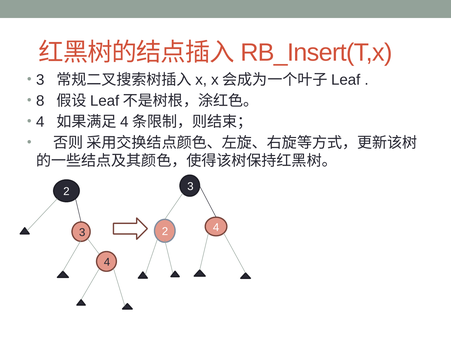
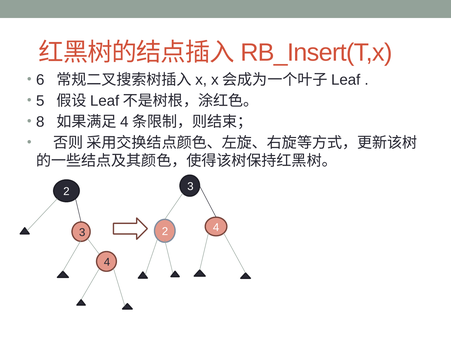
3: 3 -> 6 (40, 80)
8: 8 -> 5 (40, 101)
4: 4 -> 8 (40, 122)
